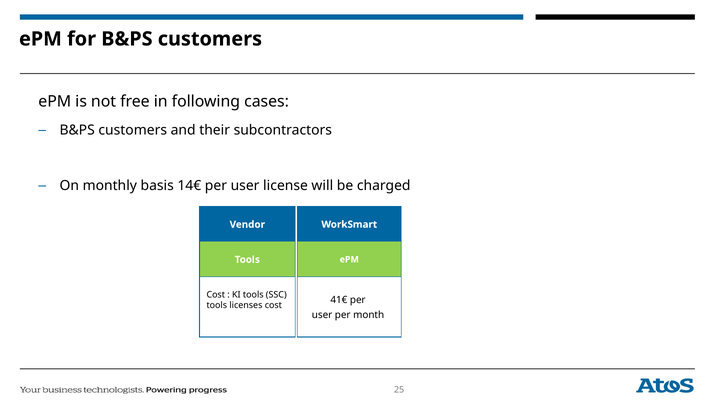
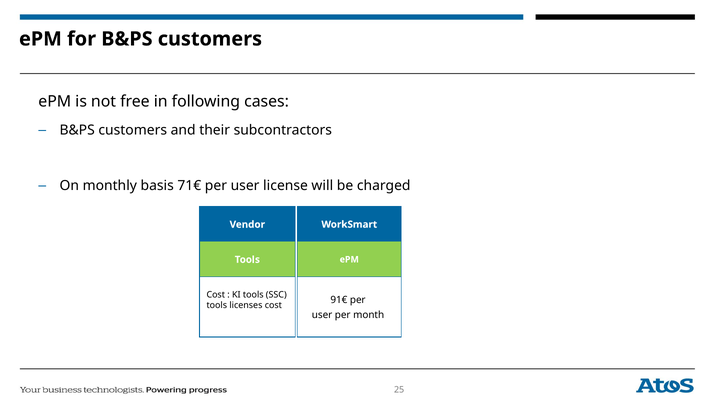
14€: 14€ -> 71€ (189, 186)
41€: 41€ -> 91€ (339, 300)
